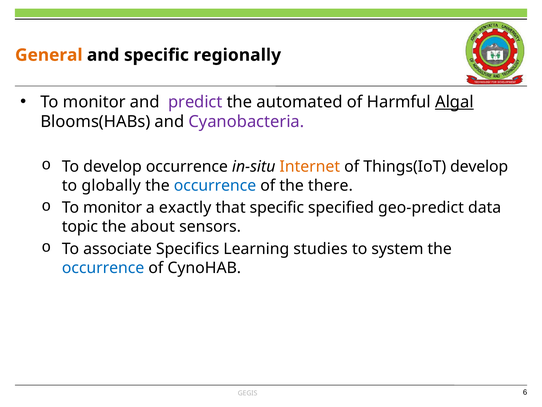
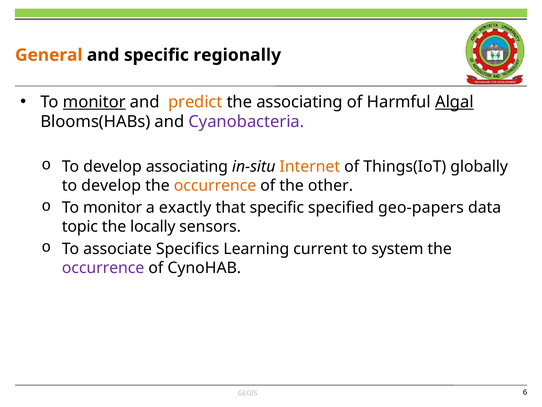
monitor underline: none -> present (94, 102)
predict colour: purple -> orange (195, 102)
the automated: automated -> associating (300, 102)
develop occurrence: occurrence -> associating (187, 166)
Things(IoT develop: develop -> globally (479, 166)
globally: globally -> develop (111, 185)
occurrence colour: blue -> orange (215, 185)
there: there -> other (330, 185)
geo-predict: geo-predict -> geo-papers (421, 207)
about: about -> locally (153, 226)
studies: studies -> current (321, 248)
occurrence colour: blue -> purple (103, 267)
